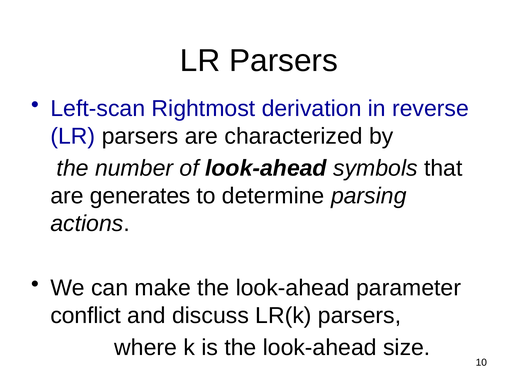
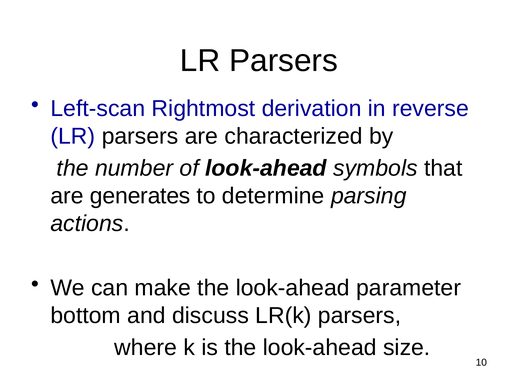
conflict: conflict -> bottom (86, 316)
